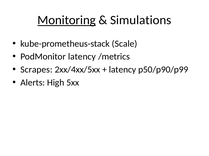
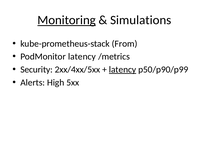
Scale: Scale -> From (125, 44)
Scrapes: Scrapes -> Security (37, 70)
latency underline: none -> present (123, 70)
